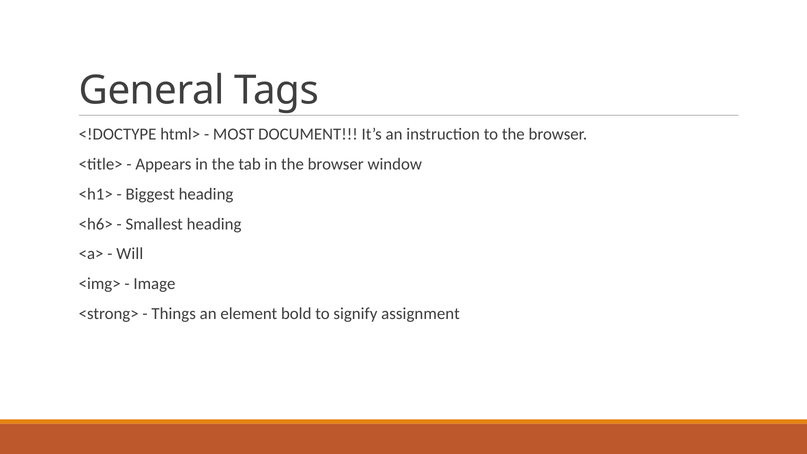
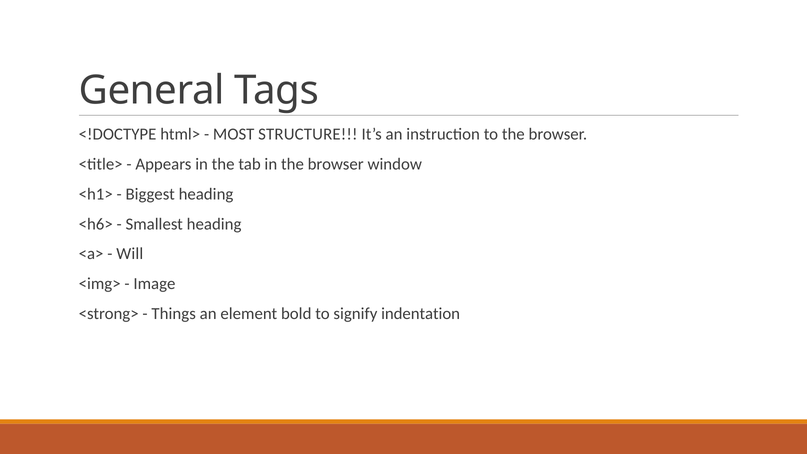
DOCUMENT: DOCUMENT -> STRUCTURE (308, 134)
assignment: assignment -> indentation (421, 314)
